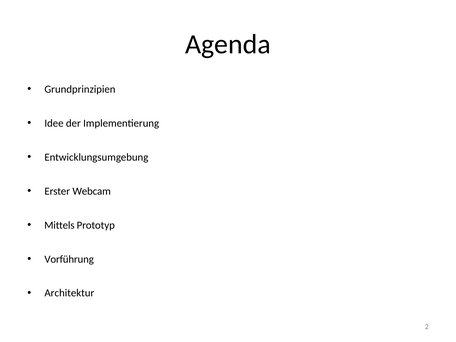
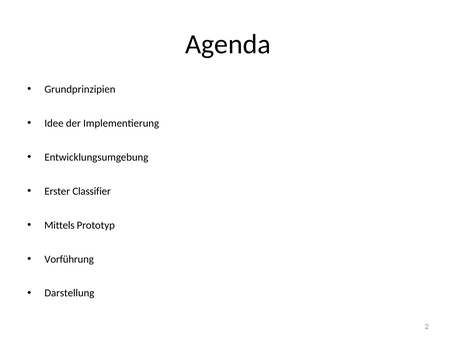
Webcam: Webcam -> Classifier (92, 191)
Architektur: Architektur -> Darstellung (69, 293)
